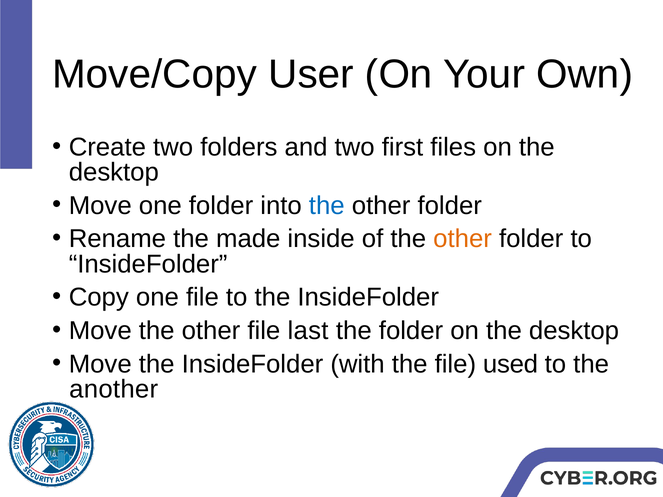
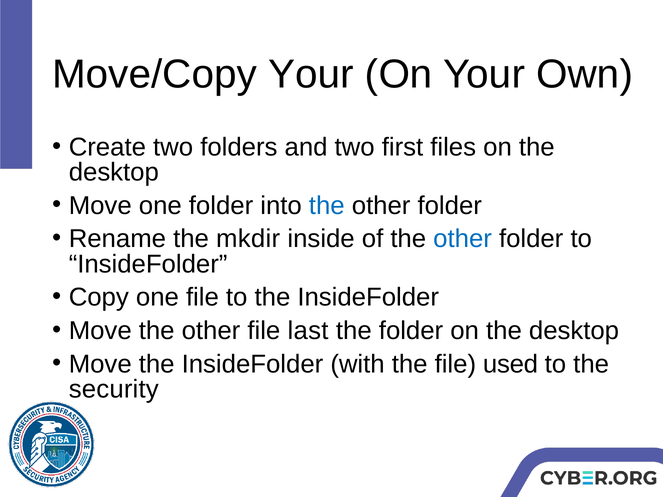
Move/Copy User: User -> Your (311, 74)
made: made -> mkdir (248, 239)
other colour: orange -> blue (463, 239)
another: another -> security (114, 389)
